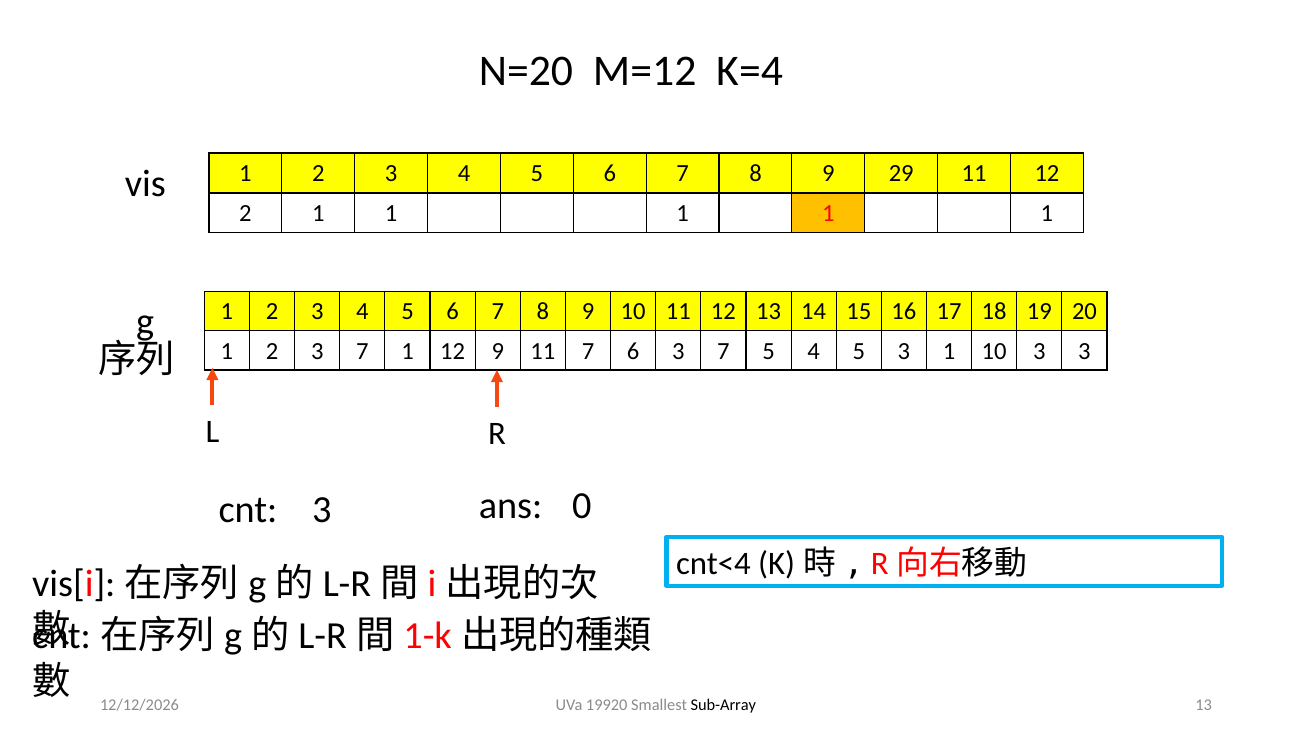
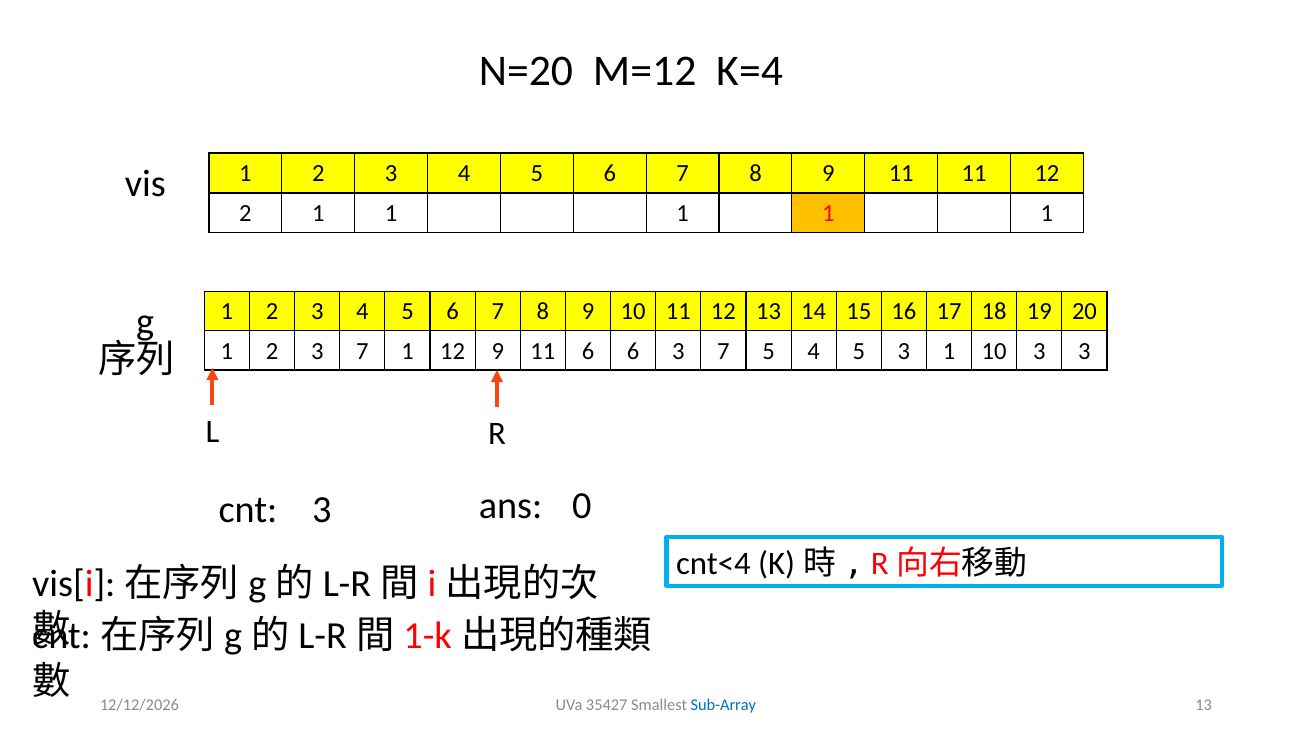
8 9 29: 29 -> 11 (901, 173)
11 7: 7 -> 6 (588, 351)
19920: 19920 -> 35427 (607, 705)
Sub-Array colour: black -> blue (723, 705)
